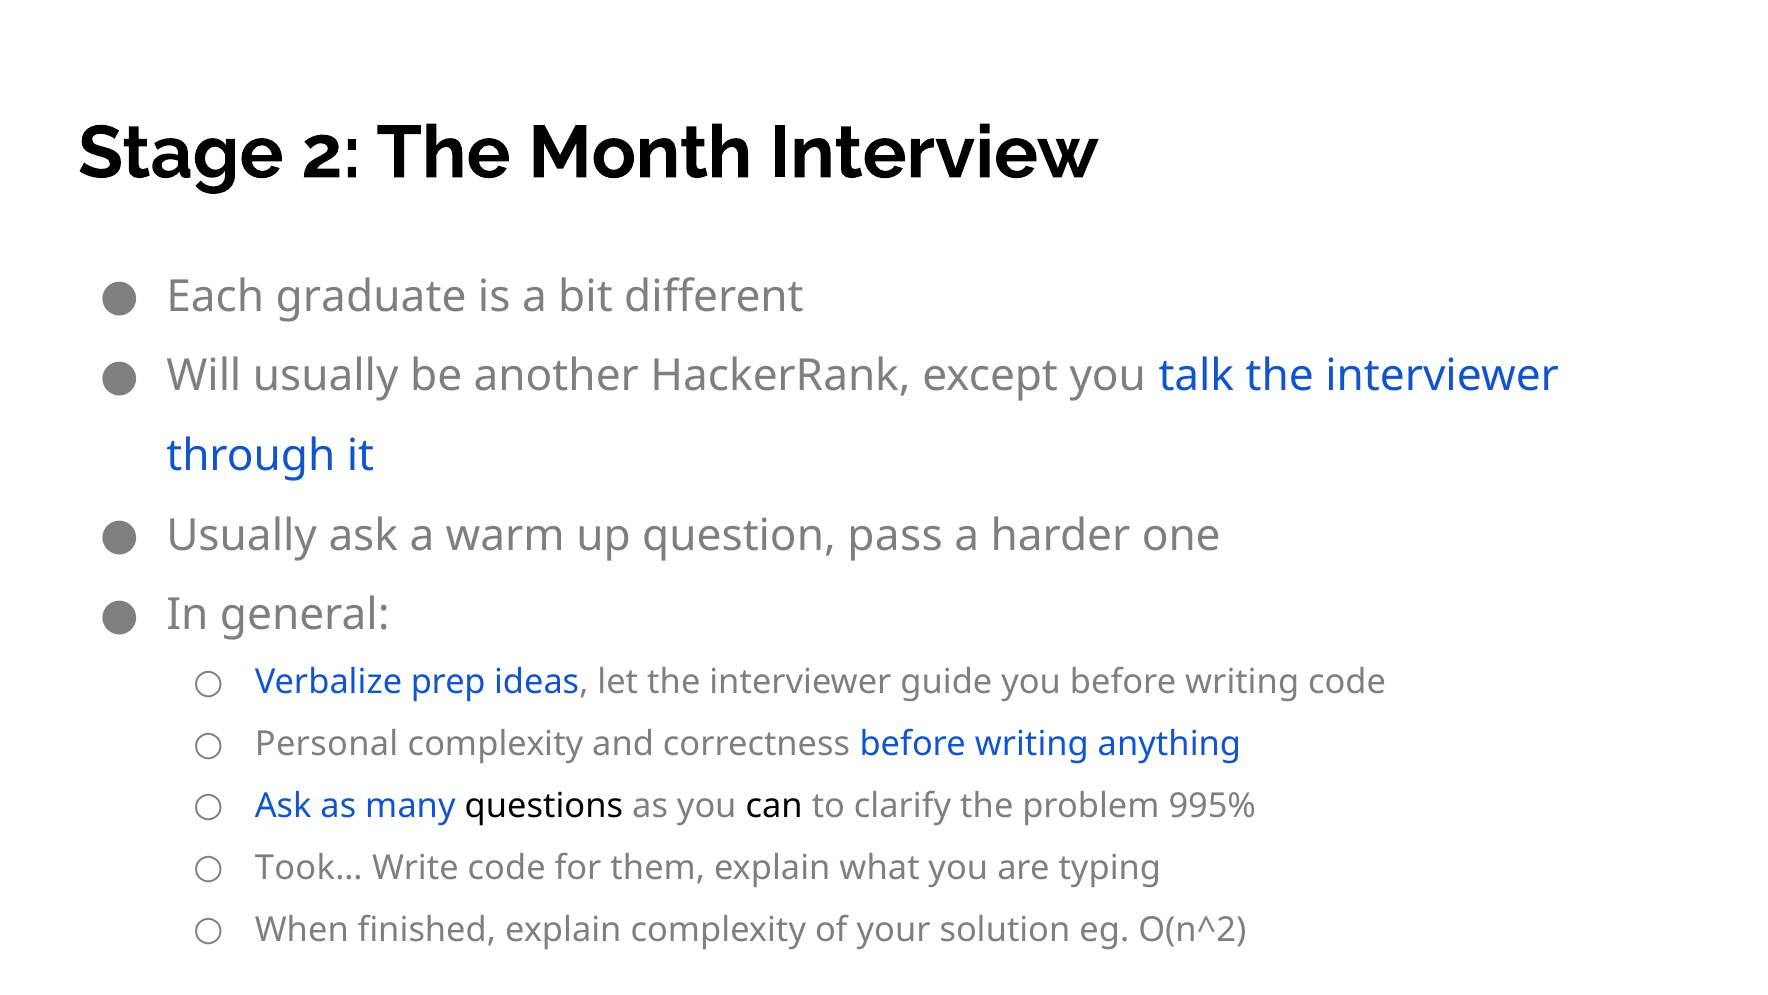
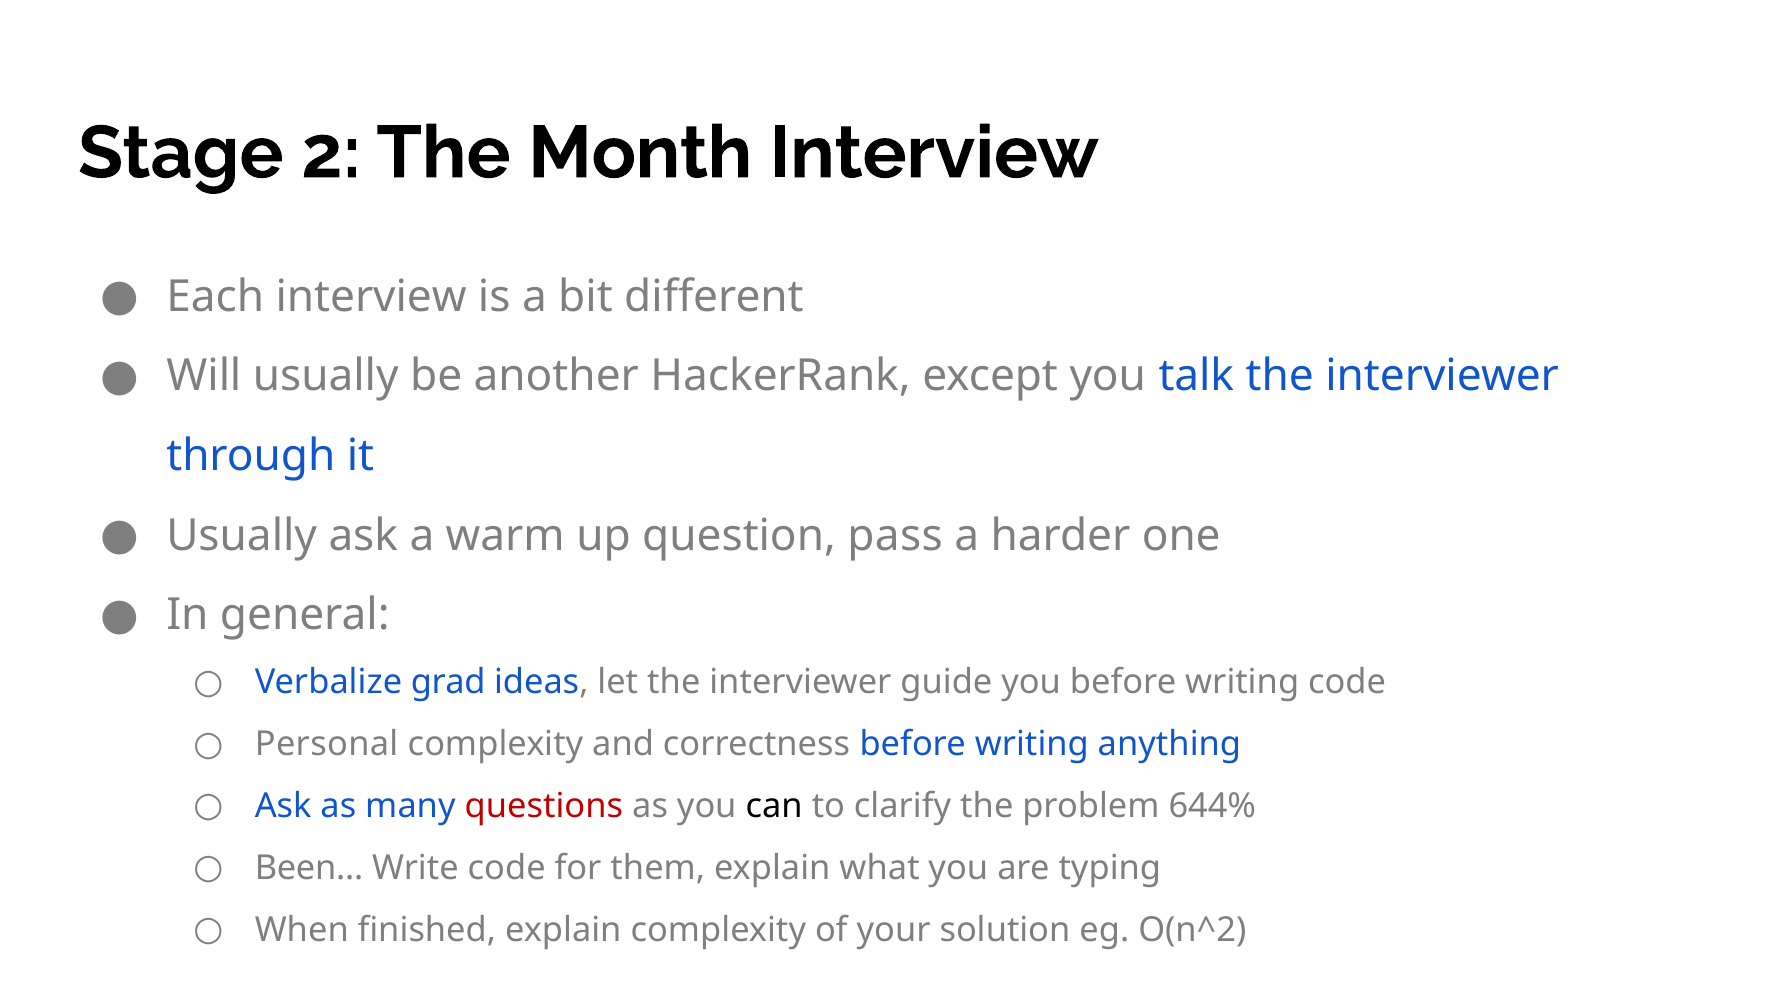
Each graduate: graduate -> interview (371, 297)
prep: prep -> grad (448, 682)
questions colour: black -> red (544, 806)
995%: 995% -> 644% (1212, 806)
Took…: Took… -> Been… (309, 868)
